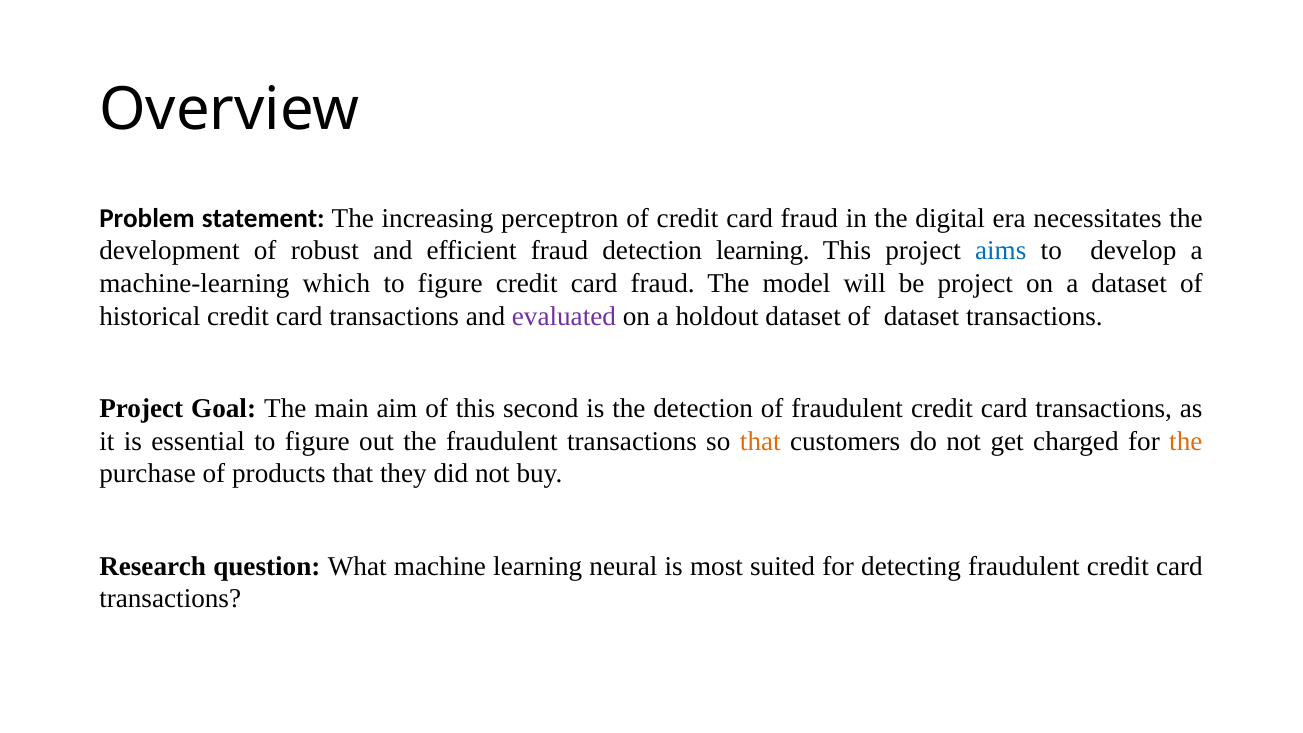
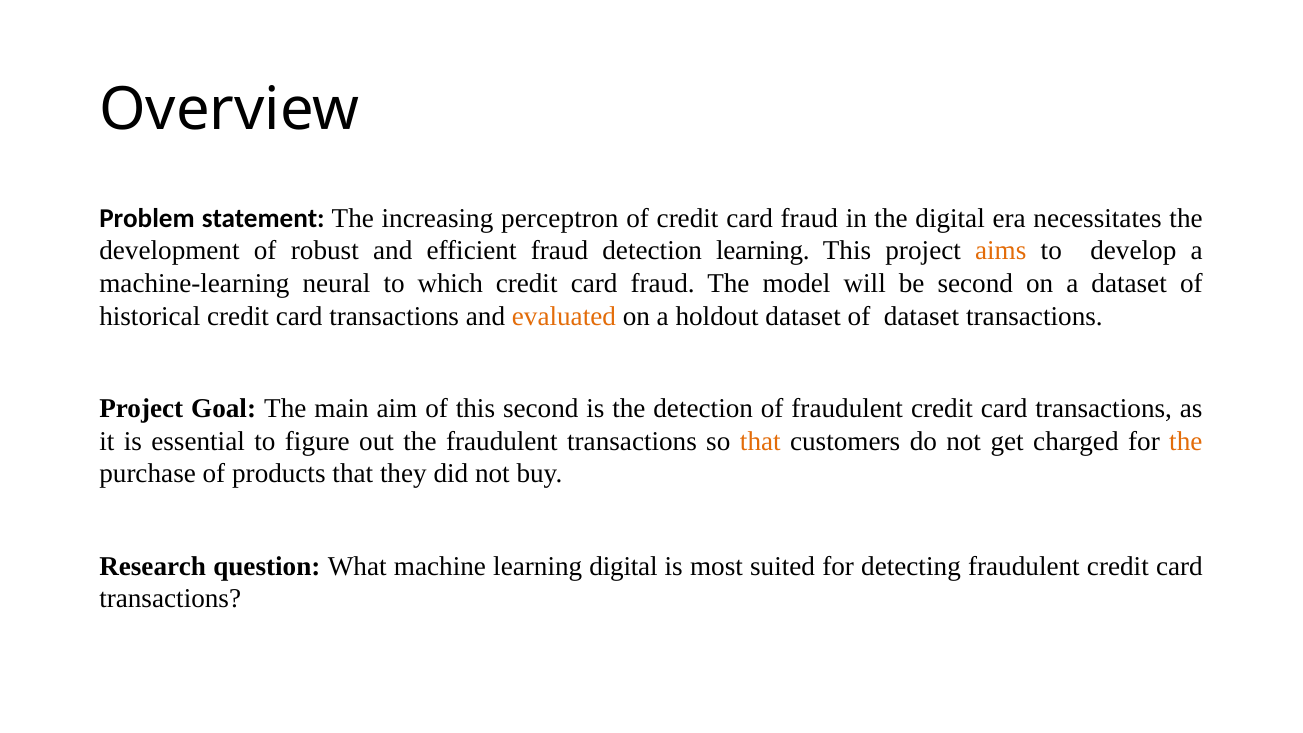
aims colour: blue -> orange (1001, 251)
which: which -> neural (337, 283)
figure: figure -> which (450, 283)
be project: project -> second (975, 283)
evaluated colour: purple -> orange (564, 316)
learning neural: neural -> digital (624, 566)
